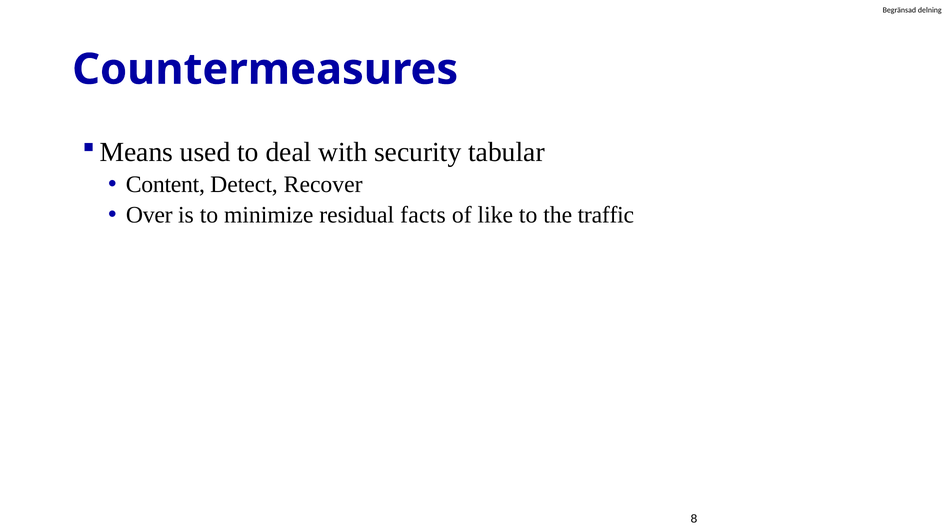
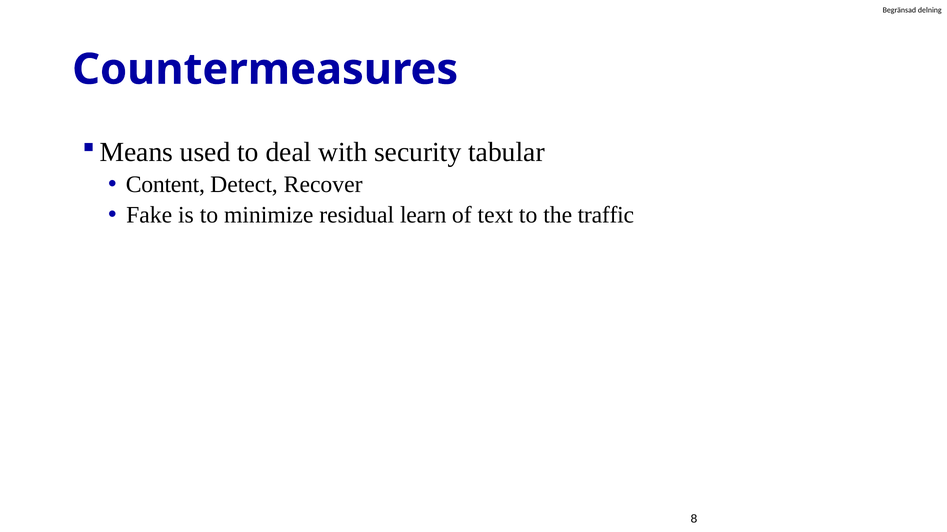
Over: Over -> Fake (149, 215)
facts: facts -> learn (423, 215)
like: like -> text (495, 215)
